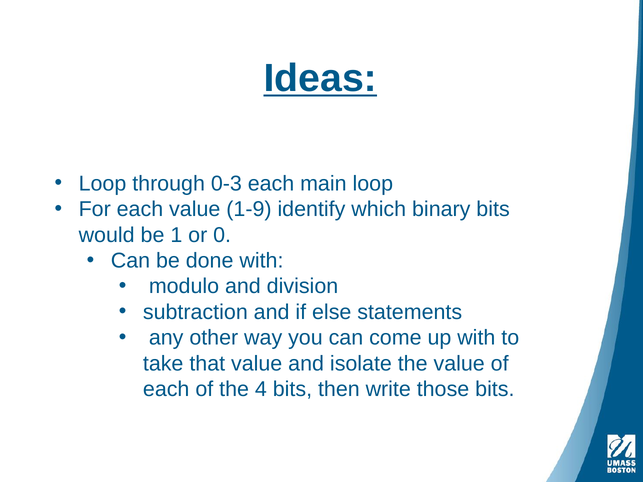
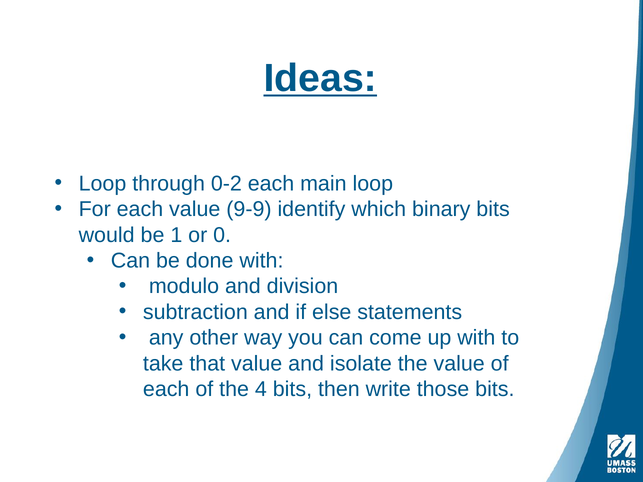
0-3: 0-3 -> 0-2 (226, 184)
1-9: 1-9 -> 9-9 (249, 209)
